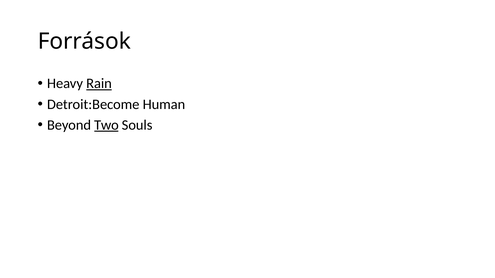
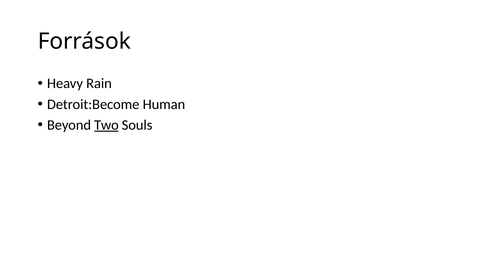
Rain underline: present -> none (99, 84)
